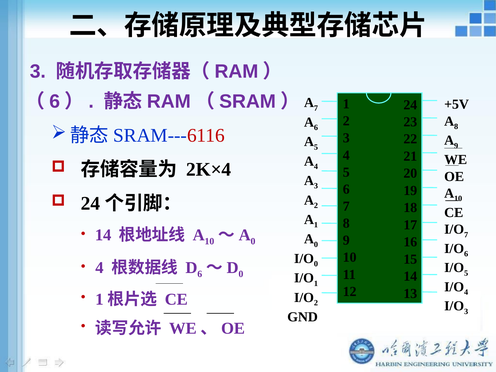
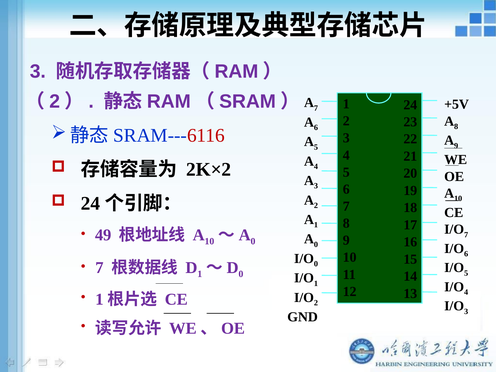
6: 6 -> 2 (55, 101)
2K×4: 2K×4 -> 2K×2 (209, 170)
14: 14 -> 49 (103, 235)
4: 4 -> 7 (99, 268)
6: 6 -> 1 (200, 274)
